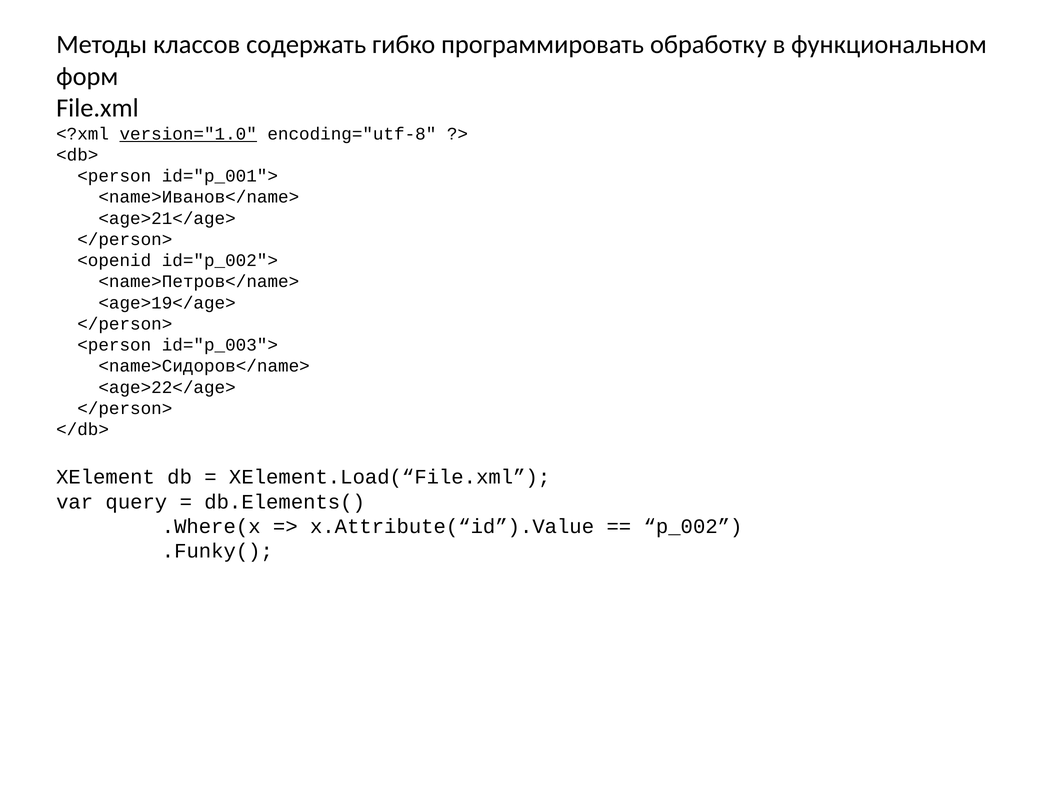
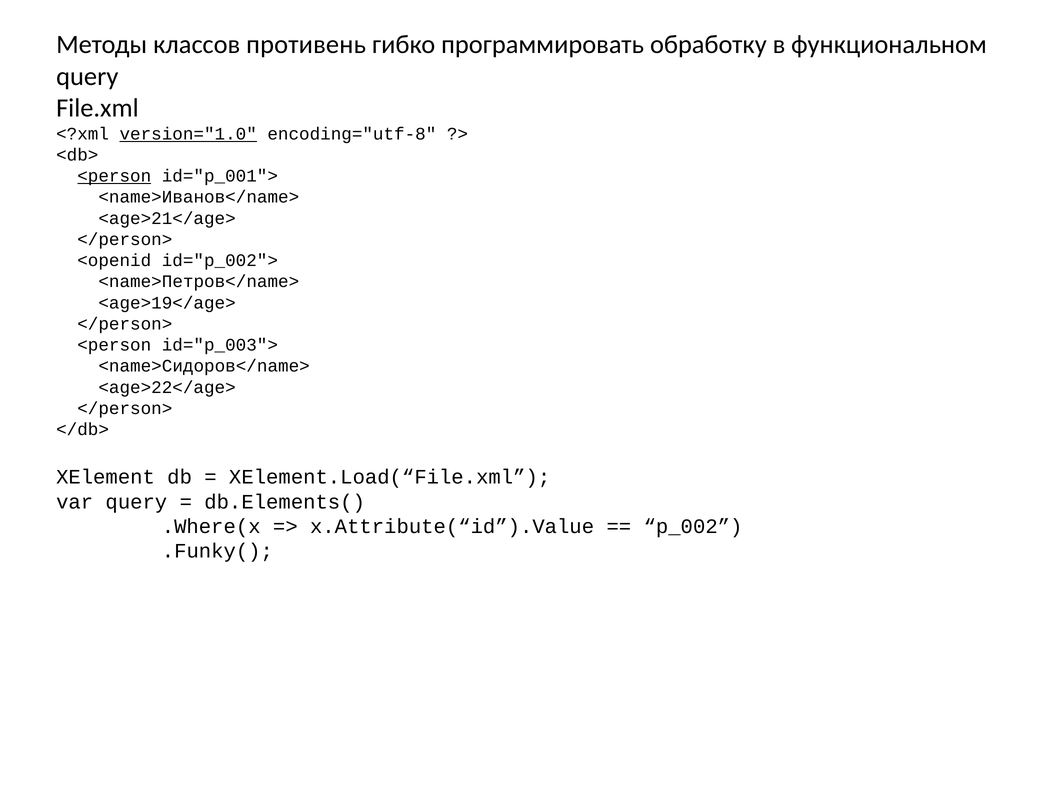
содержать: содержать -> противень (306, 45)
форм: форм -> query (87, 76)
<person underline: none -> present (114, 176)
